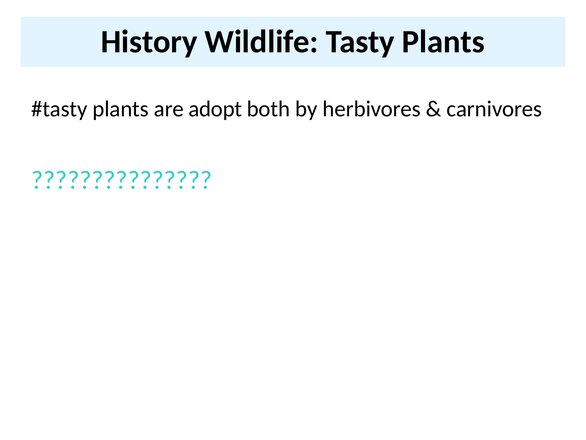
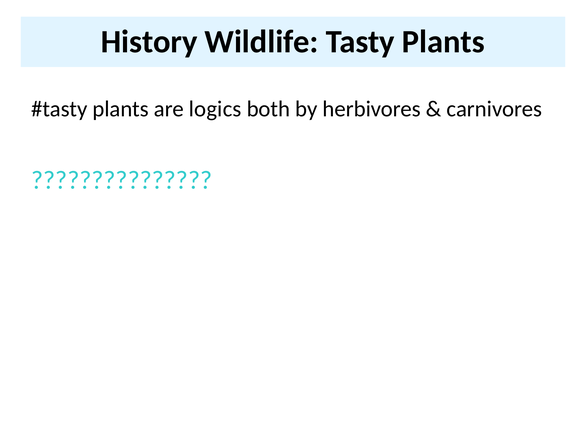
adopt: adopt -> logics (215, 109)
